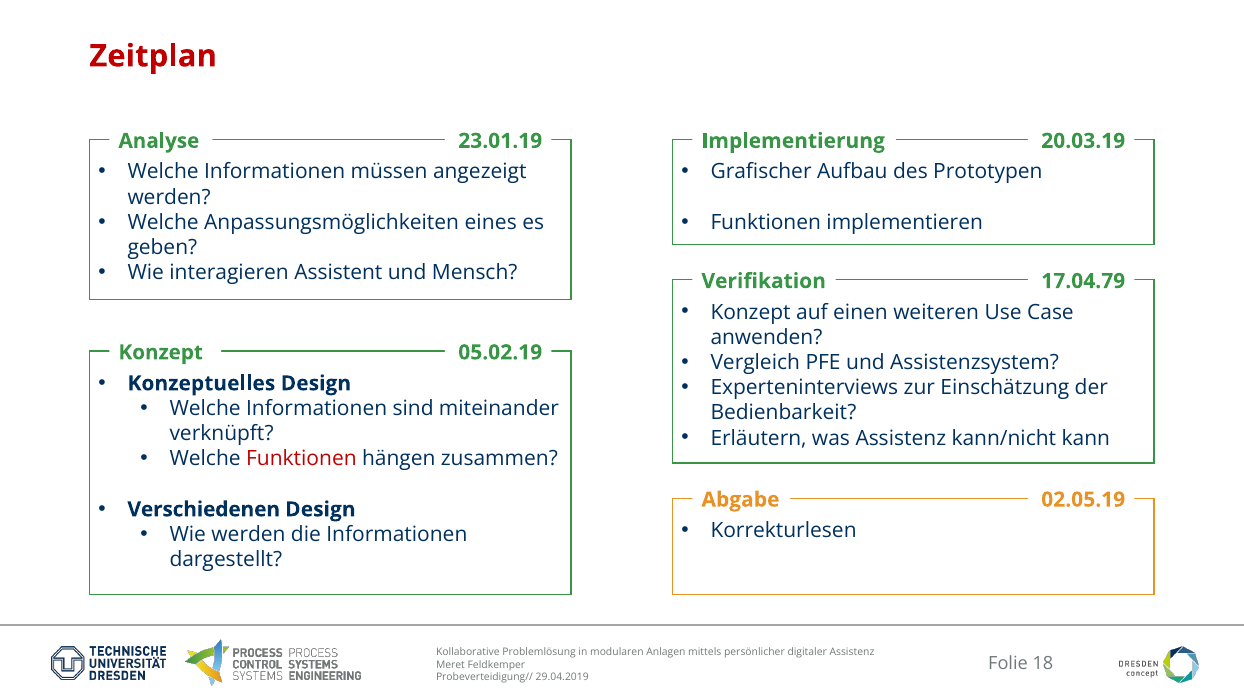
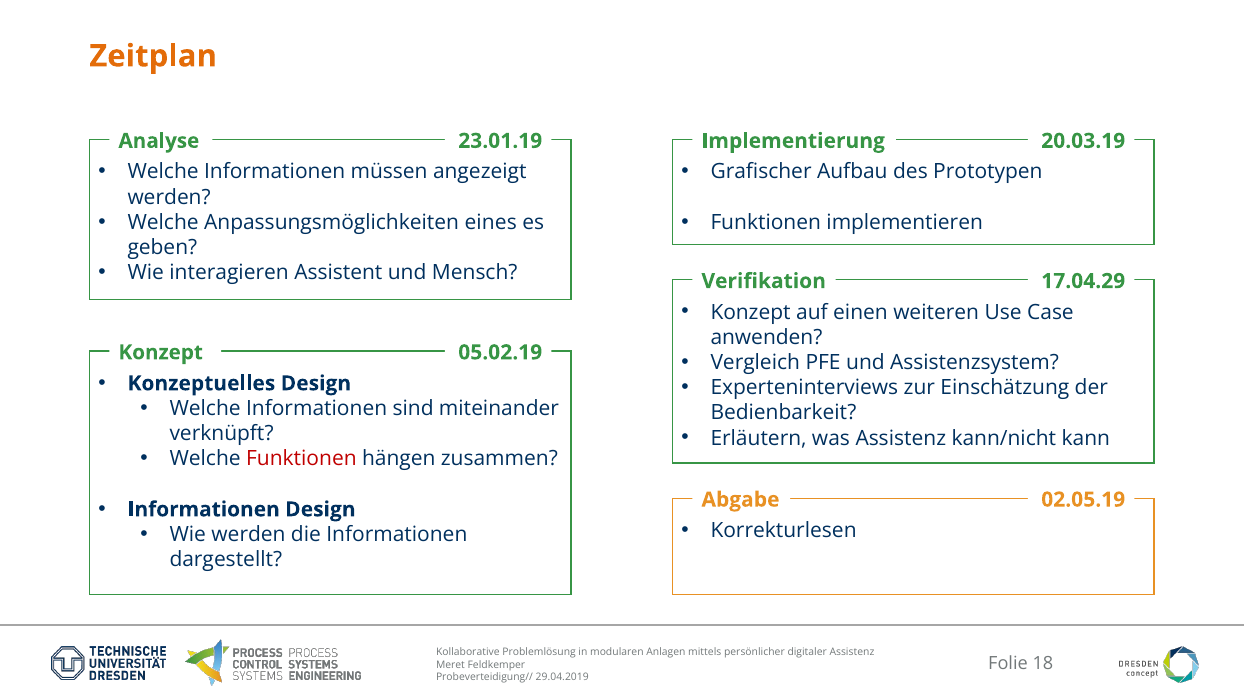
Zeitplan colour: red -> orange (153, 56)
17.04.79: 17.04.79 -> 17.04.29 (1083, 281)
Verschiedenen: Verschiedenen -> Informationen (204, 509)
